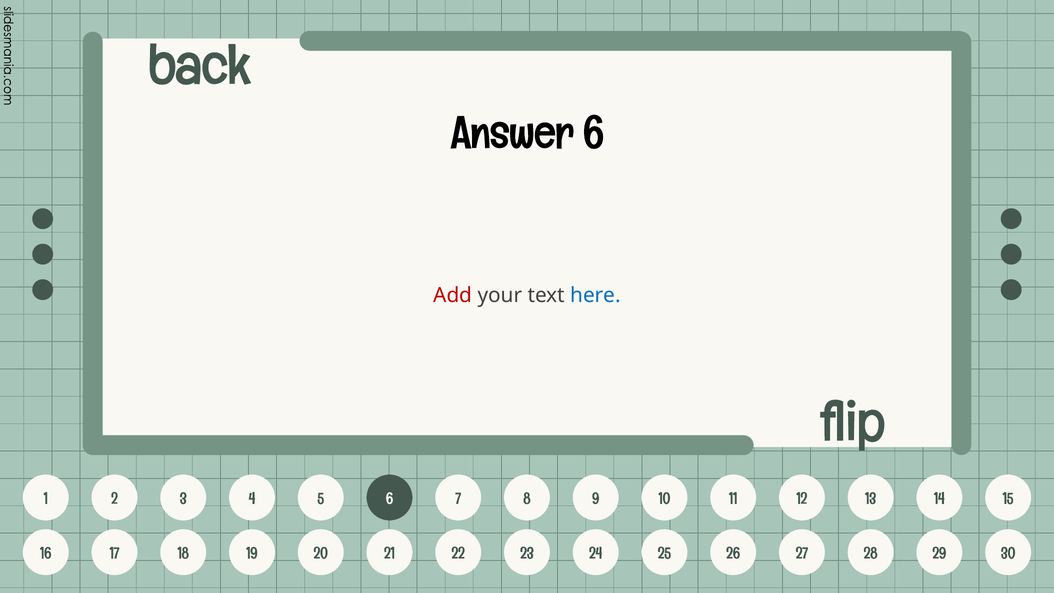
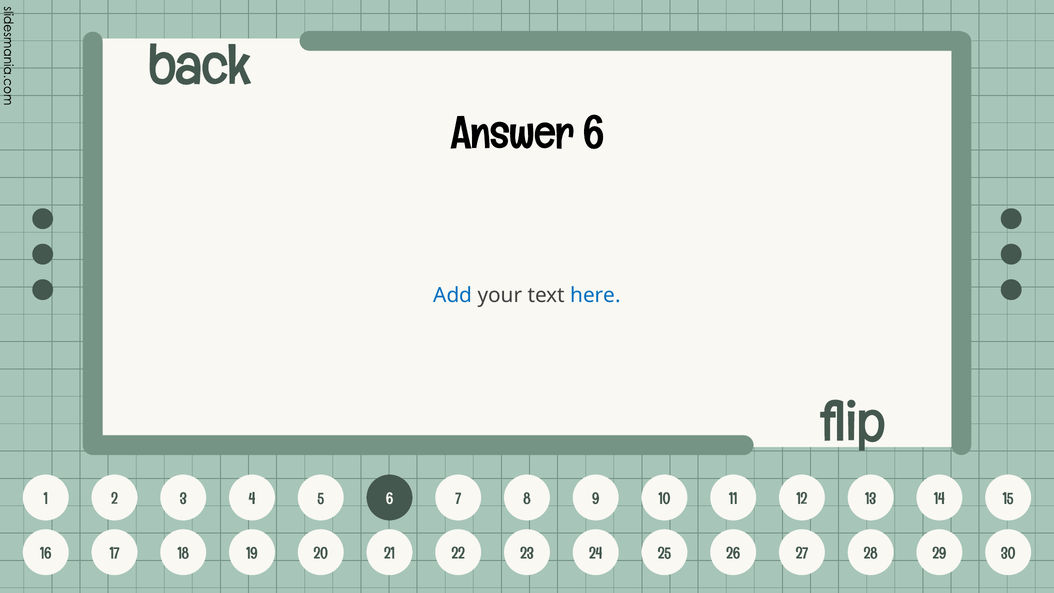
Add colour: red -> blue (453, 295)
